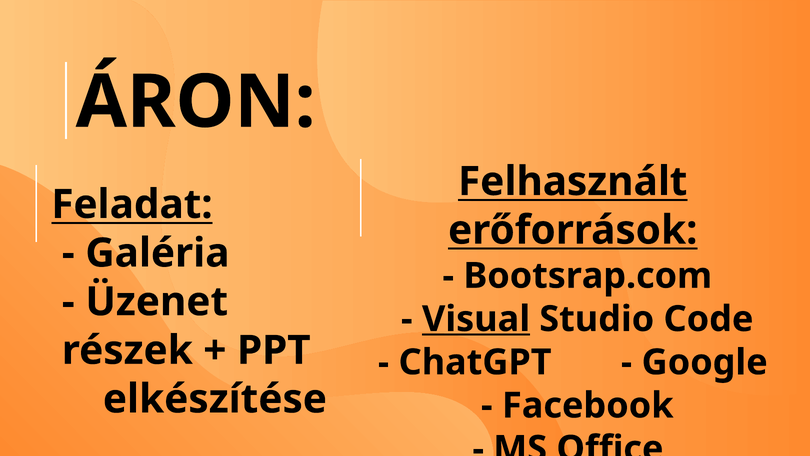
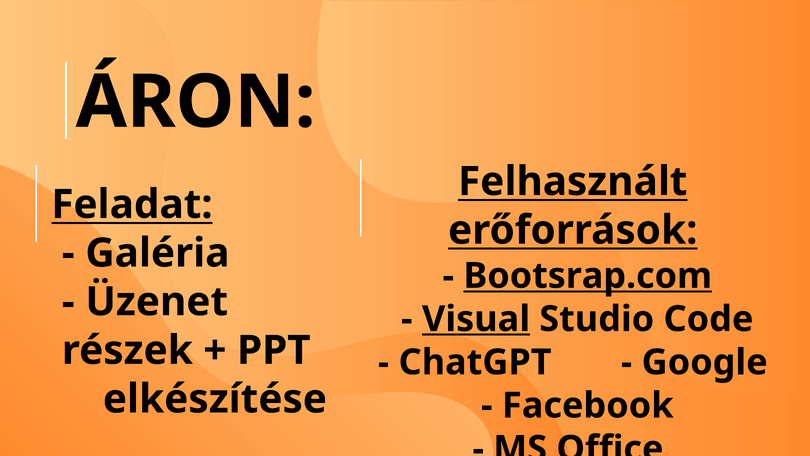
Bootsrap.com underline: none -> present (588, 276)
